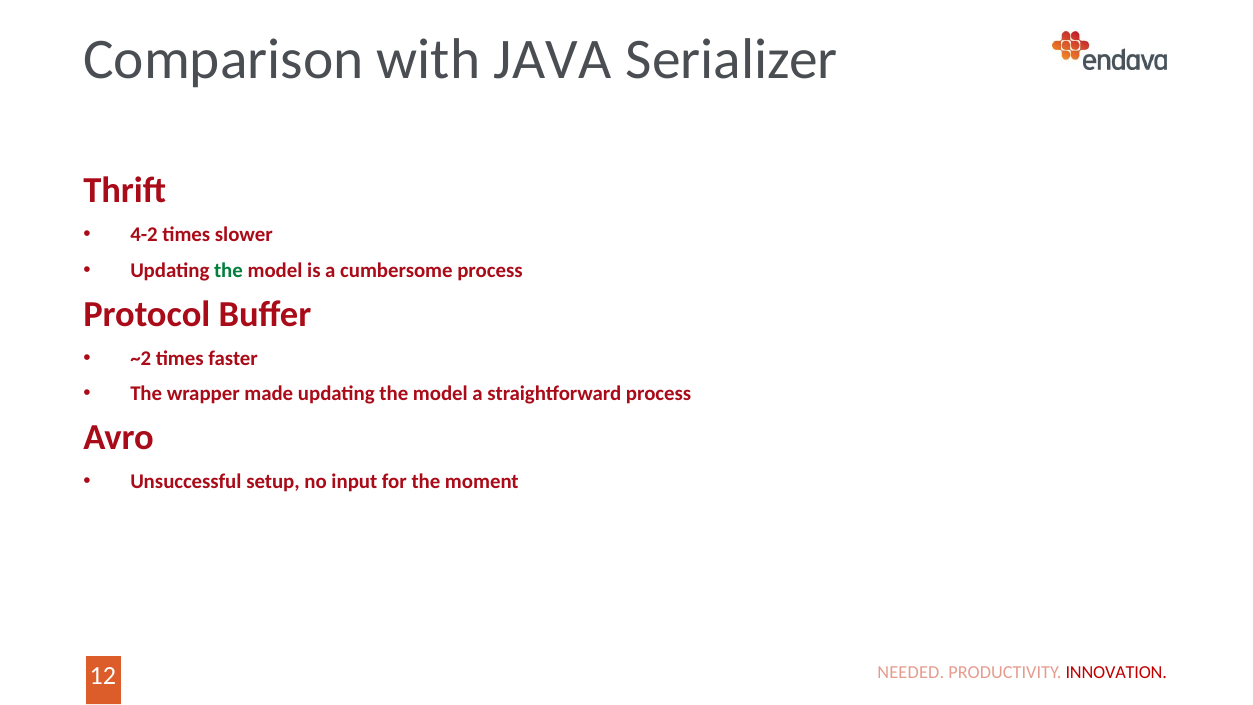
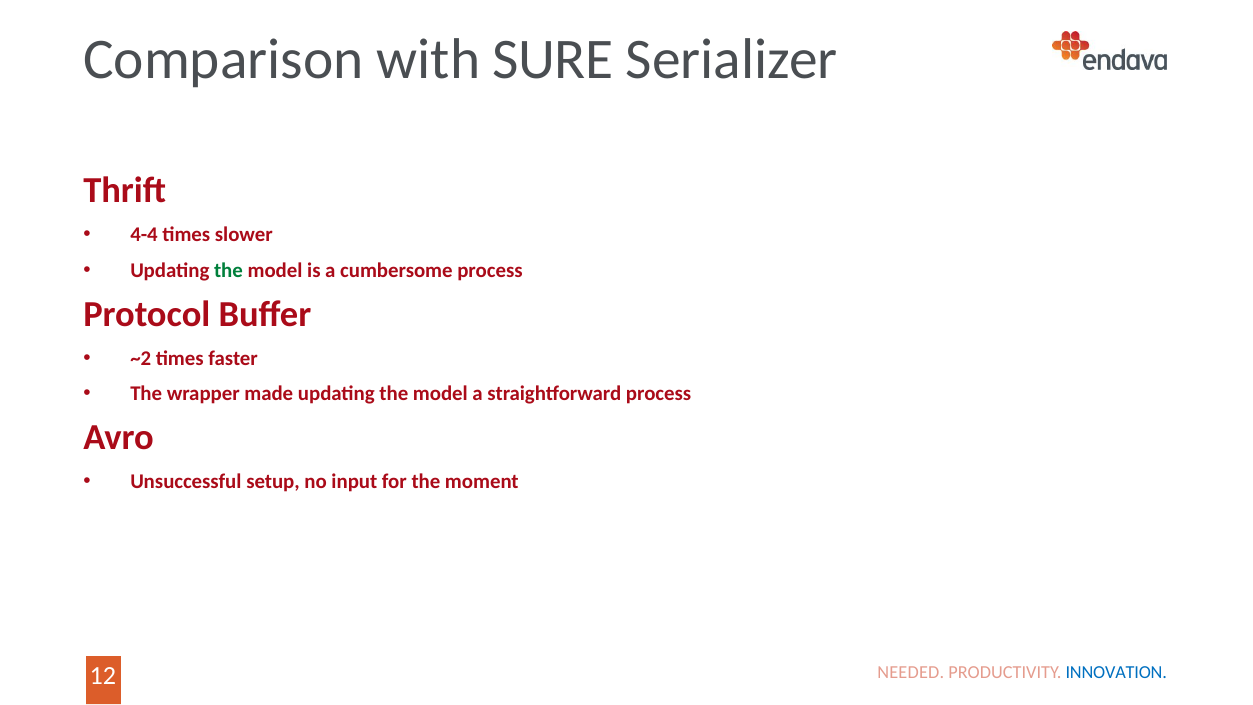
JAVA: JAVA -> SURE (553, 59)
4-2: 4-2 -> 4-4 (144, 235)
INNOVATION colour: red -> blue (1116, 672)
